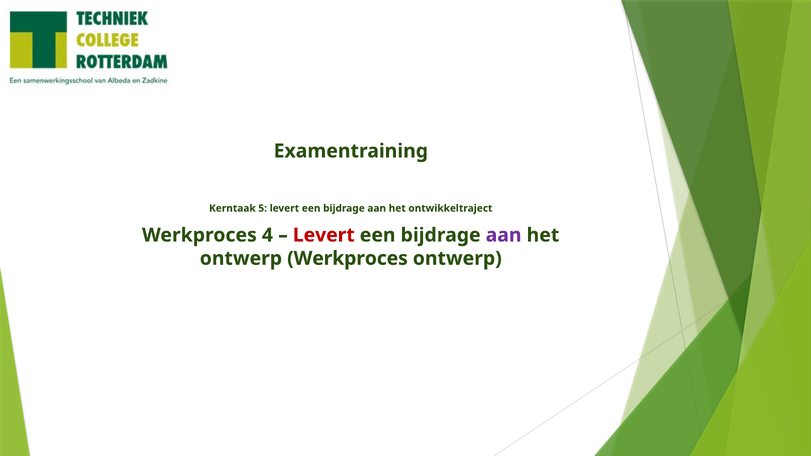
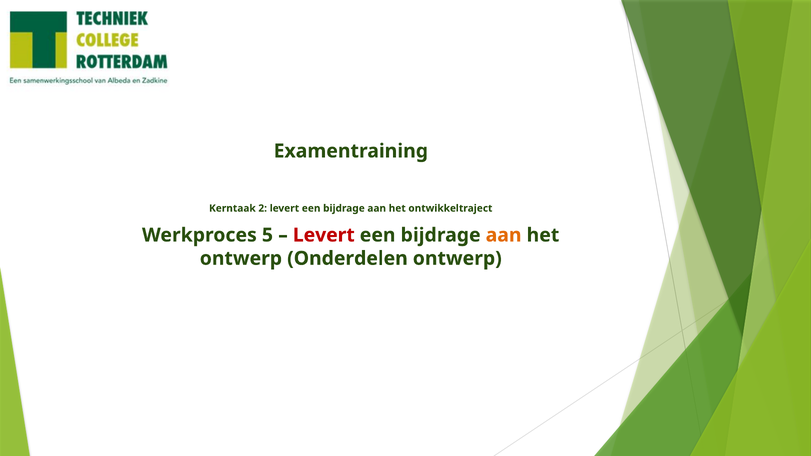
5: 5 -> 2 (263, 208)
4: 4 -> 5 (267, 235)
aan colour: purple -> orange (504, 235)
ontwerp Werkproces: Werkproces -> Onderdelen (347, 259)
